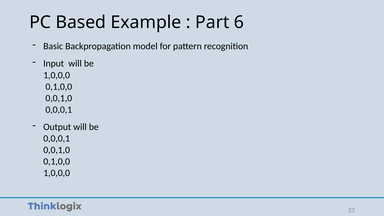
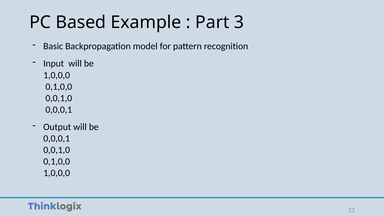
6: 6 -> 3 (239, 22)
